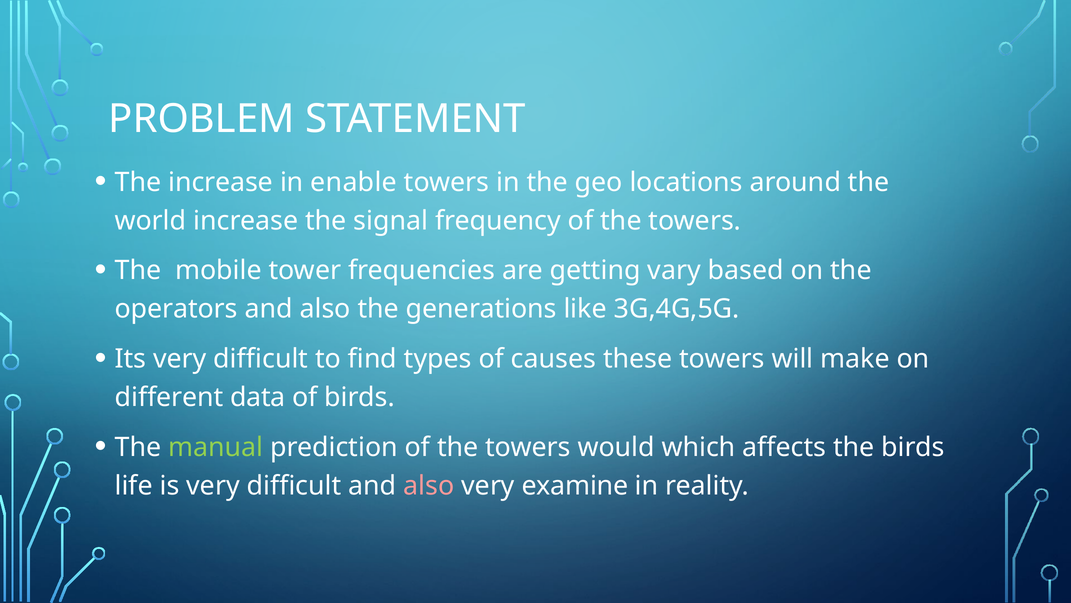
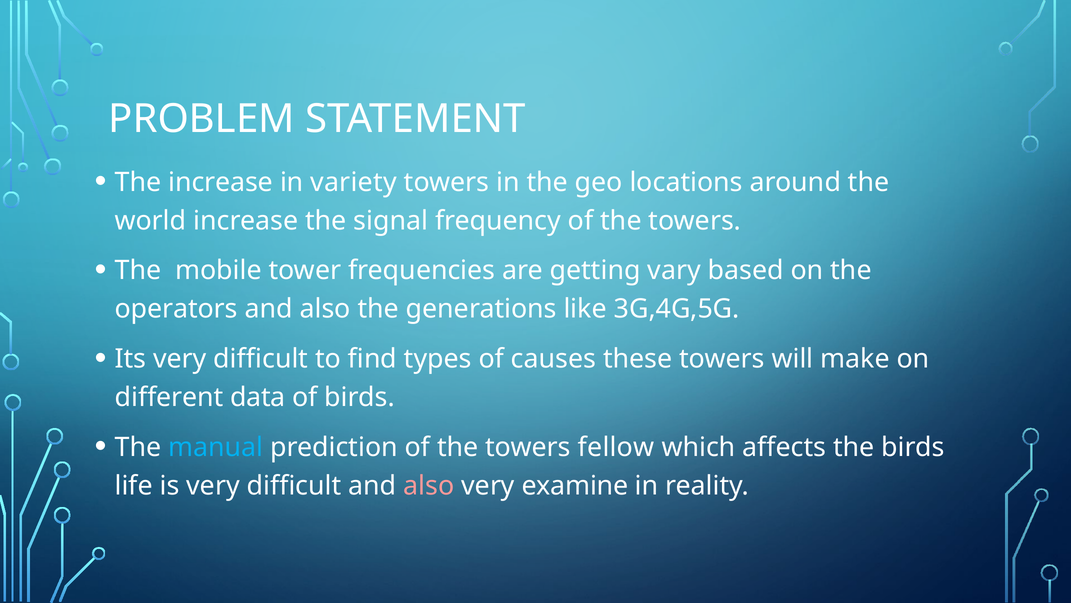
enable: enable -> variety (354, 182)
manual colour: light green -> light blue (216, 447)
would: would -> fellow (616, 447)
